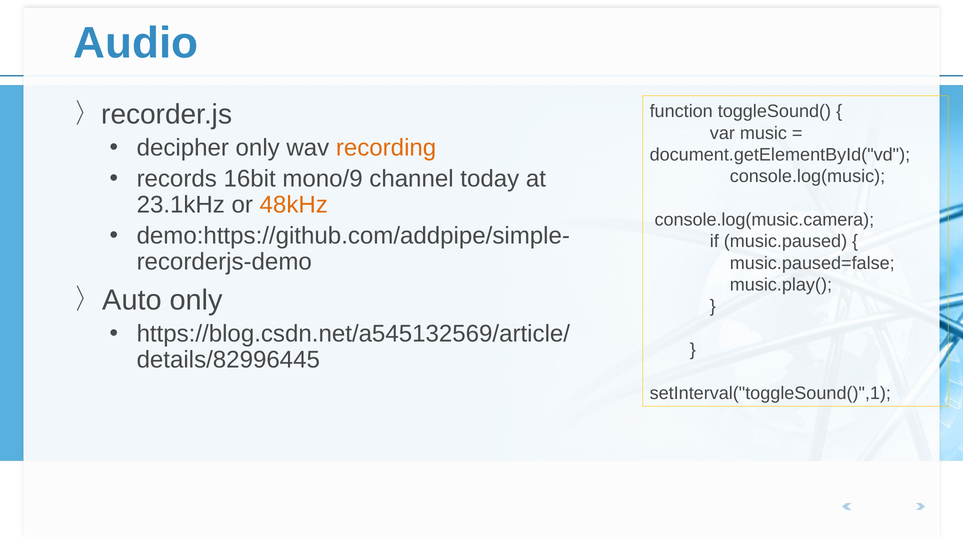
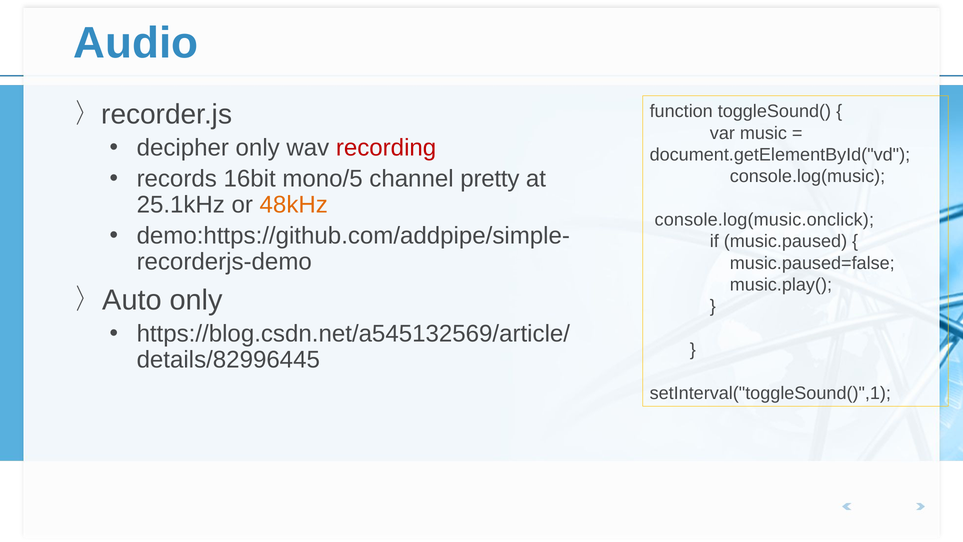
recording colour: orange -> red (386, 148)
mono/9: mono/9 -> mono/5 (323, 179)
today: today -> pretty (490, 179)
23.1kHz: 23.1kHz -> 25.1kHz (181, 205)
console.log(music.camera: console.log(music.camera -> console.log(music.onclick (764, 220)
